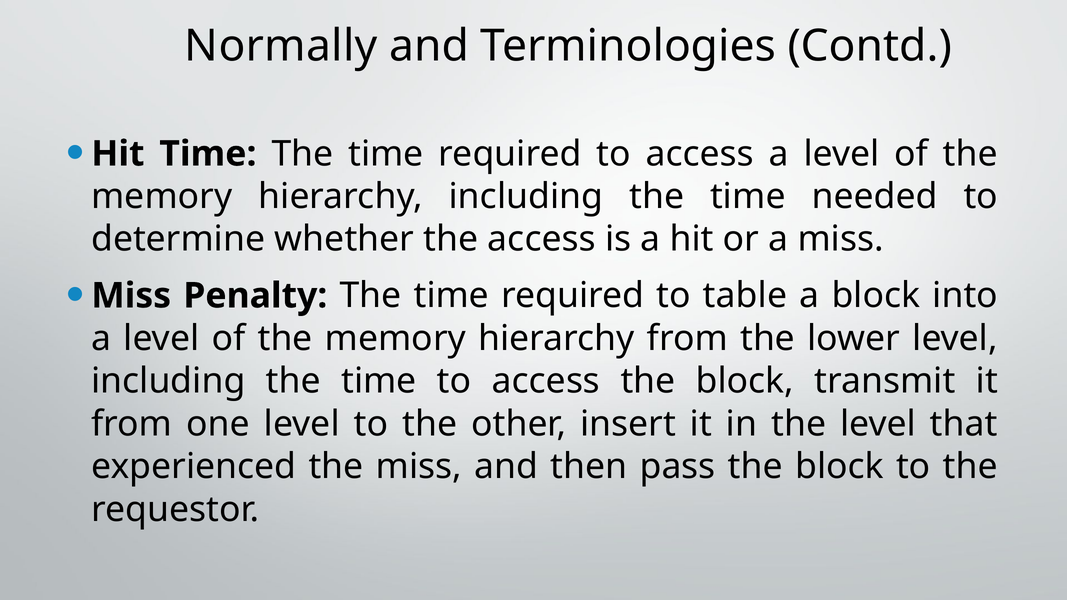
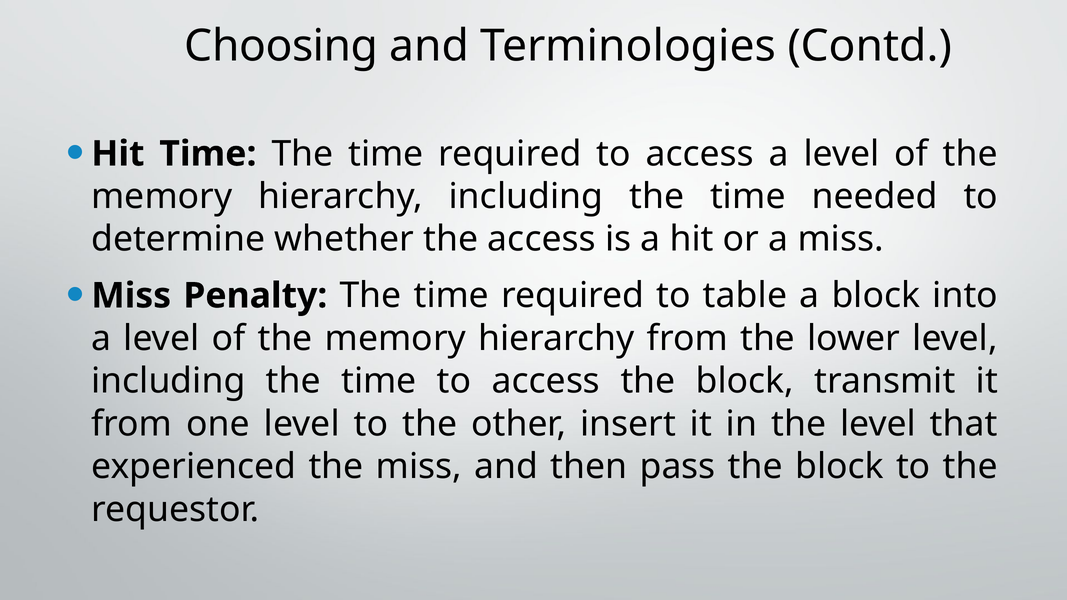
Normally: Normally -> Choosing (281, 46)
